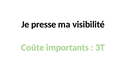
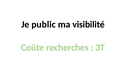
presse: presse -> public (44, 24)
importants: importants -> recherches (67, 47)
